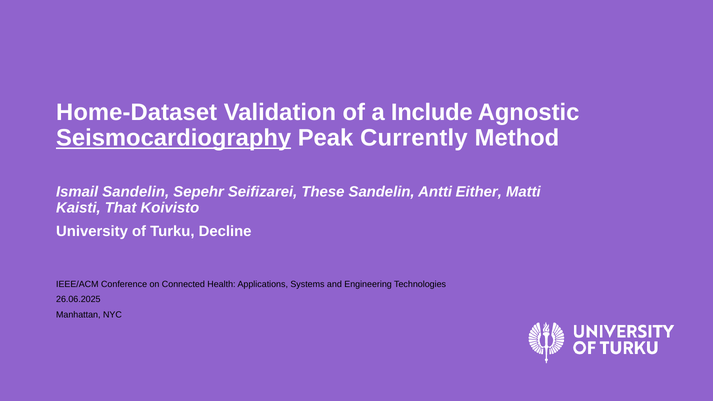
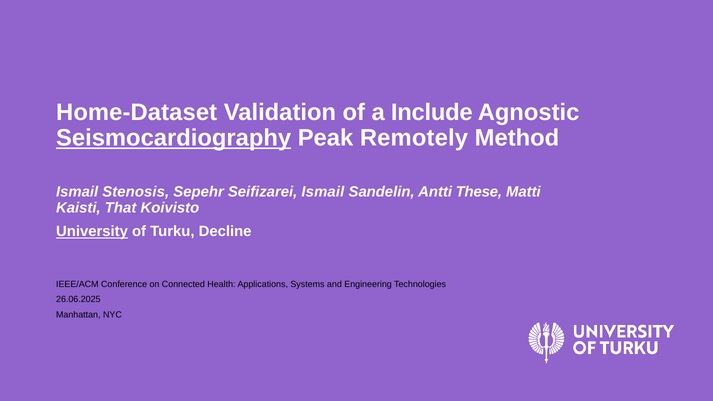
Currently: Currently -> Remotely (414, 138)
Ismail Sandelin: Sandelin -> Stenosis (136, 192)
Seifizarei These: These -> Ismail (323, 192)
Either: Either -> These (479, 192)
University underline: none -> present (92, 231)
